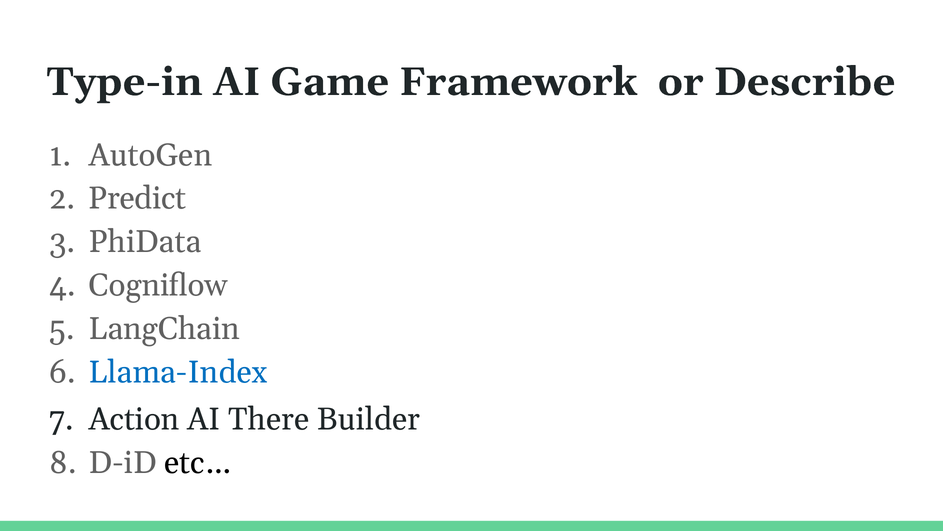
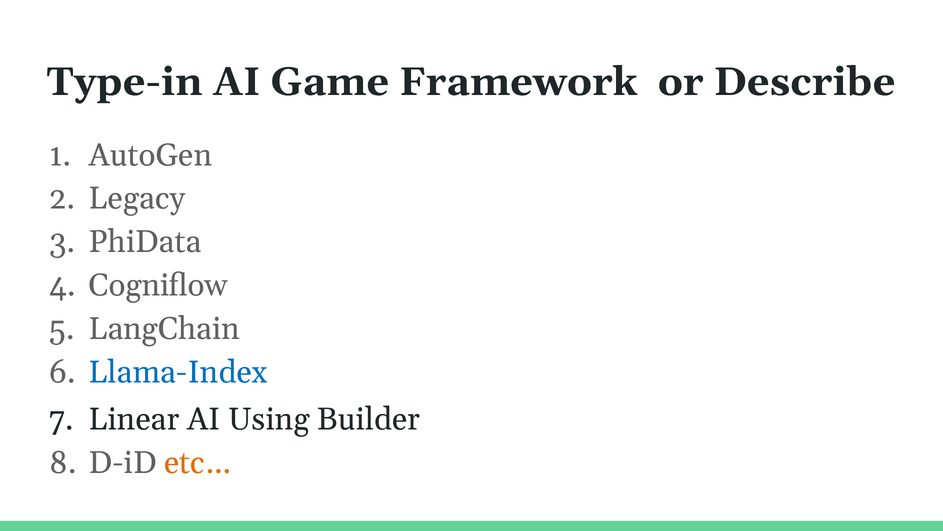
Predict: Predict -> Legacy (137, 198)
Action: Action -> Linear (134, 419)
There: There -> Using (269, 419)
etc… colour: black -> orange (197, 462)
